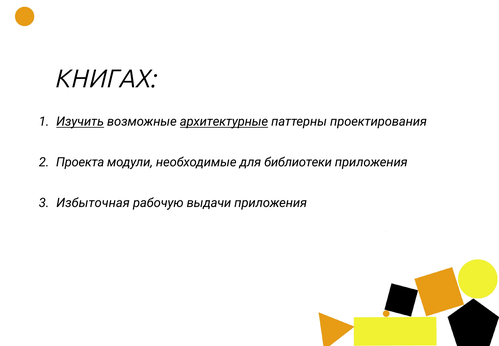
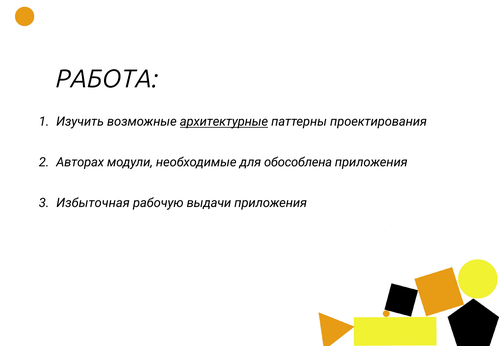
КНИГАХ: КНИГАХ -> РАБОТА (107, 79)
Изучить underline: present -> none (80, 122)
Проекта: Проекта -> Авторах (80, 162)
библиотеки: библиотеки -> обособлена (298, 162)
